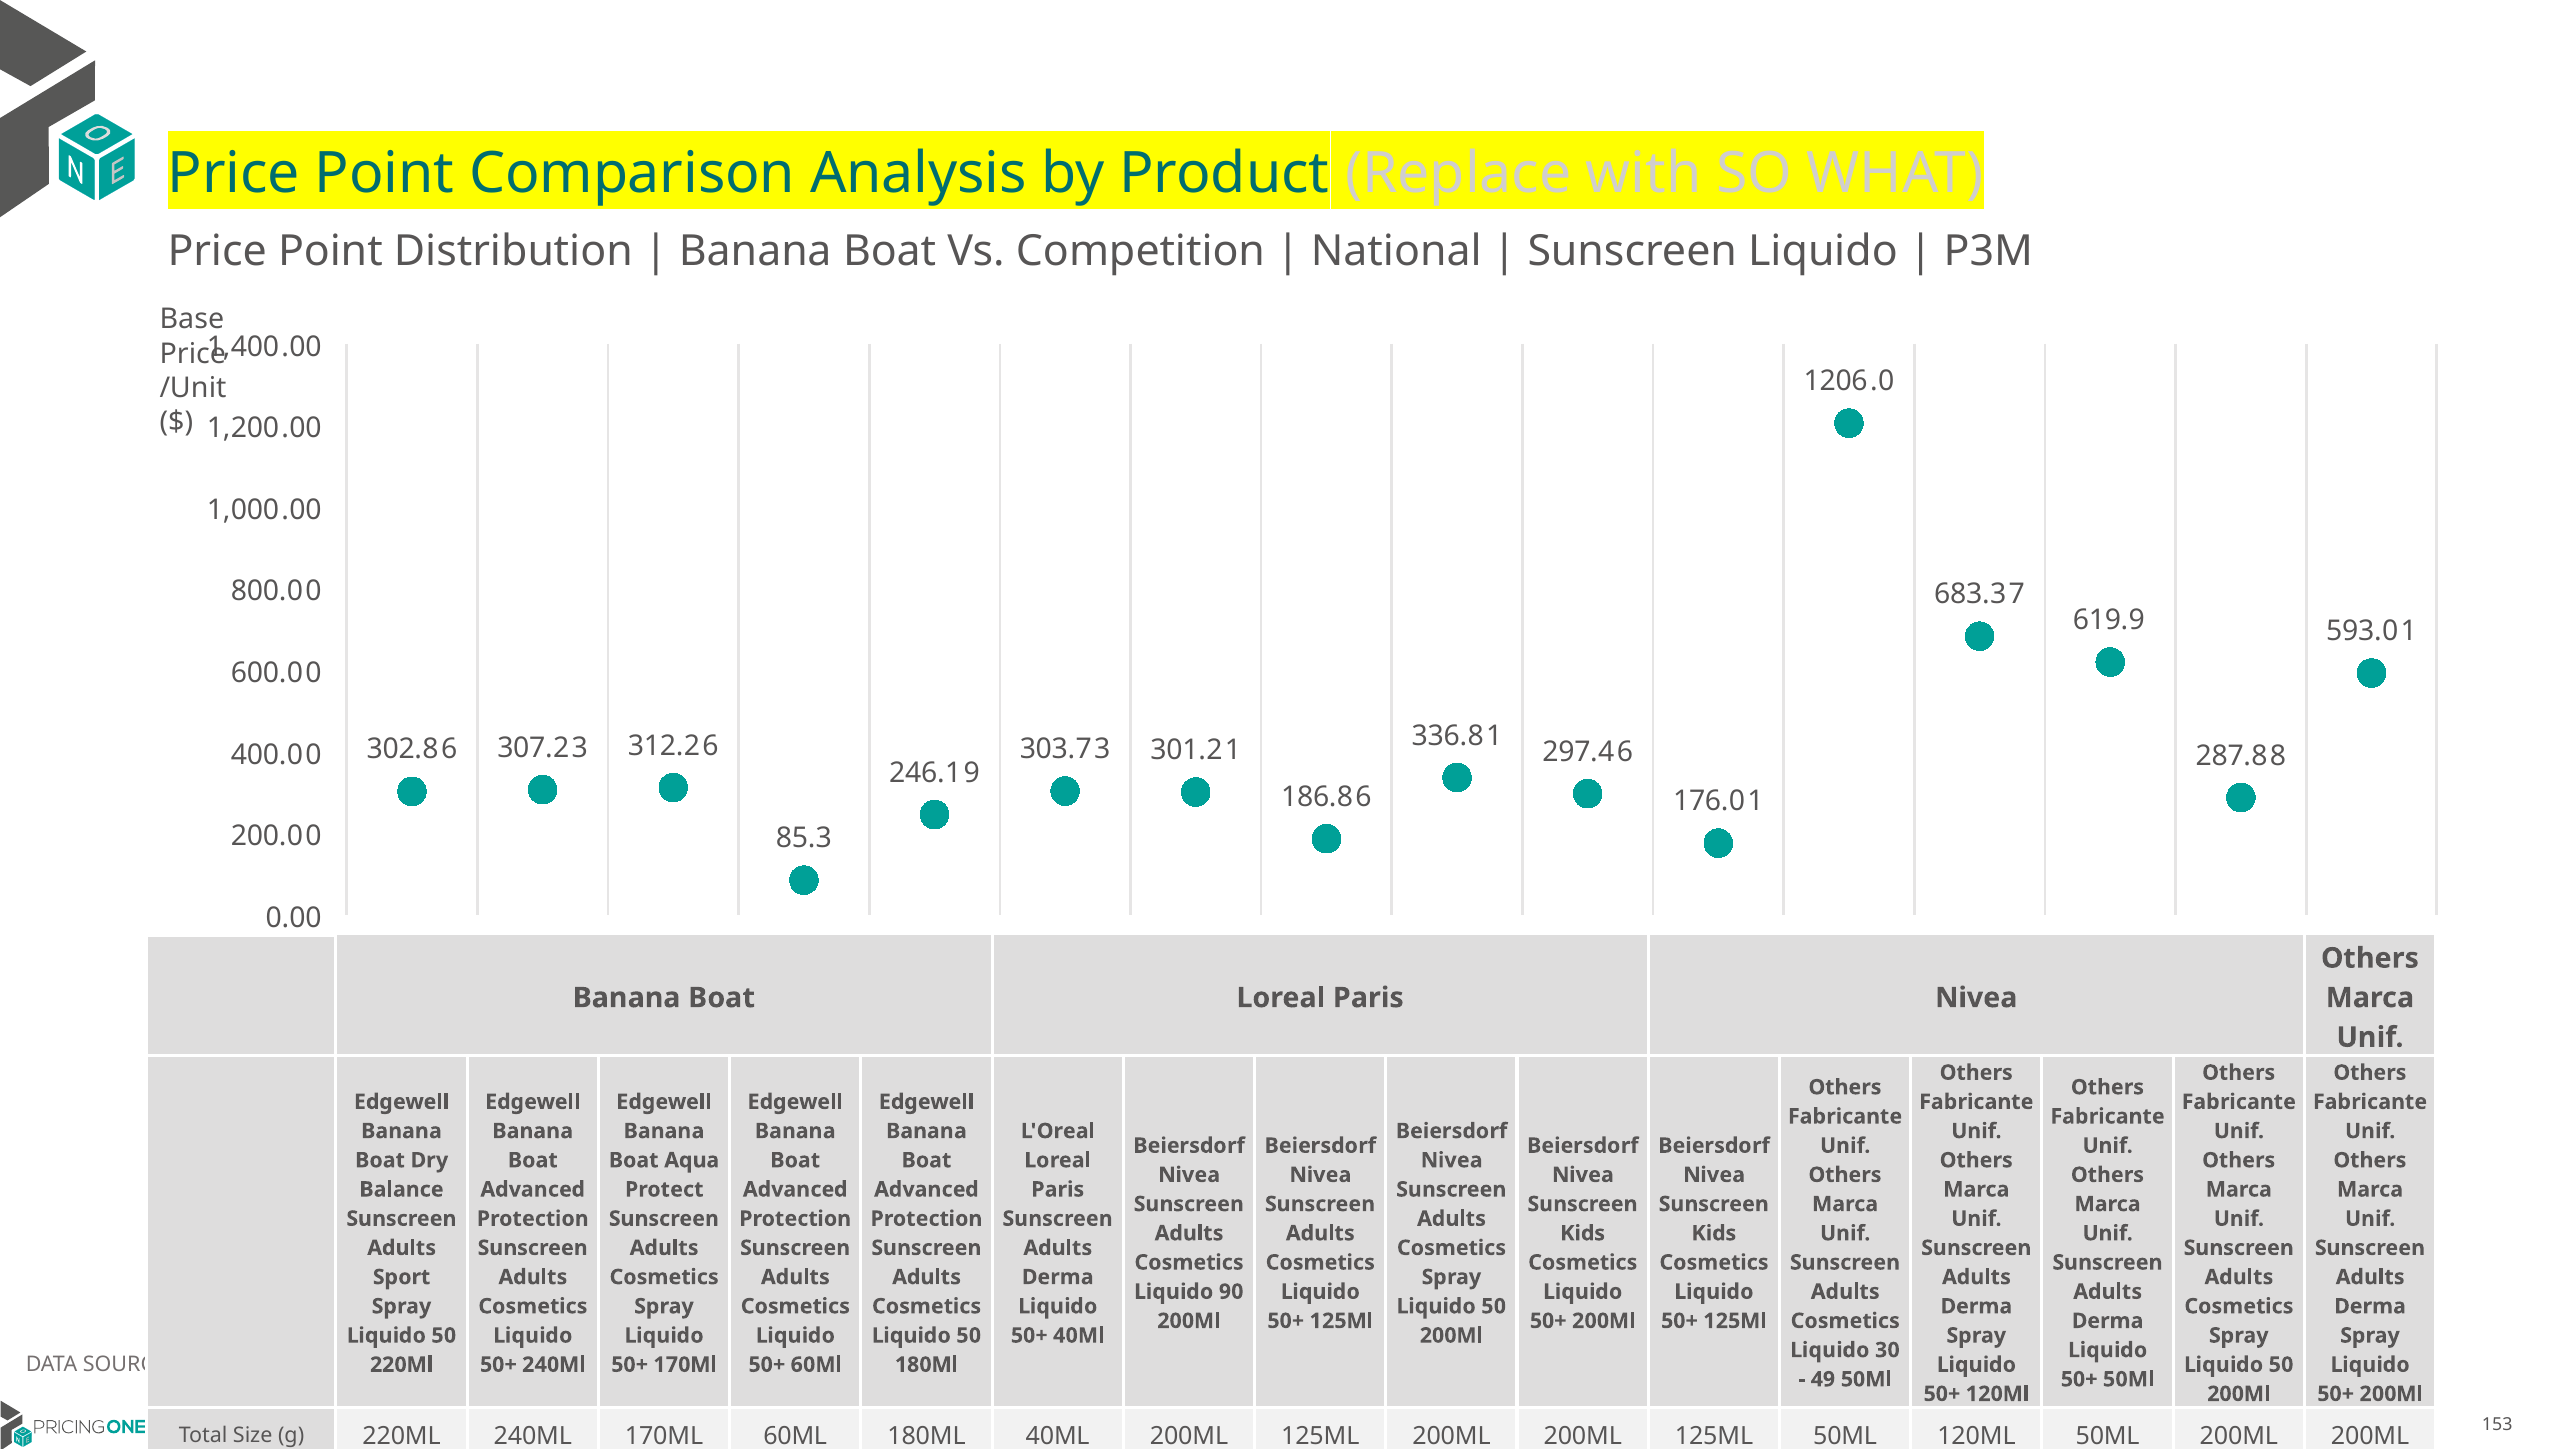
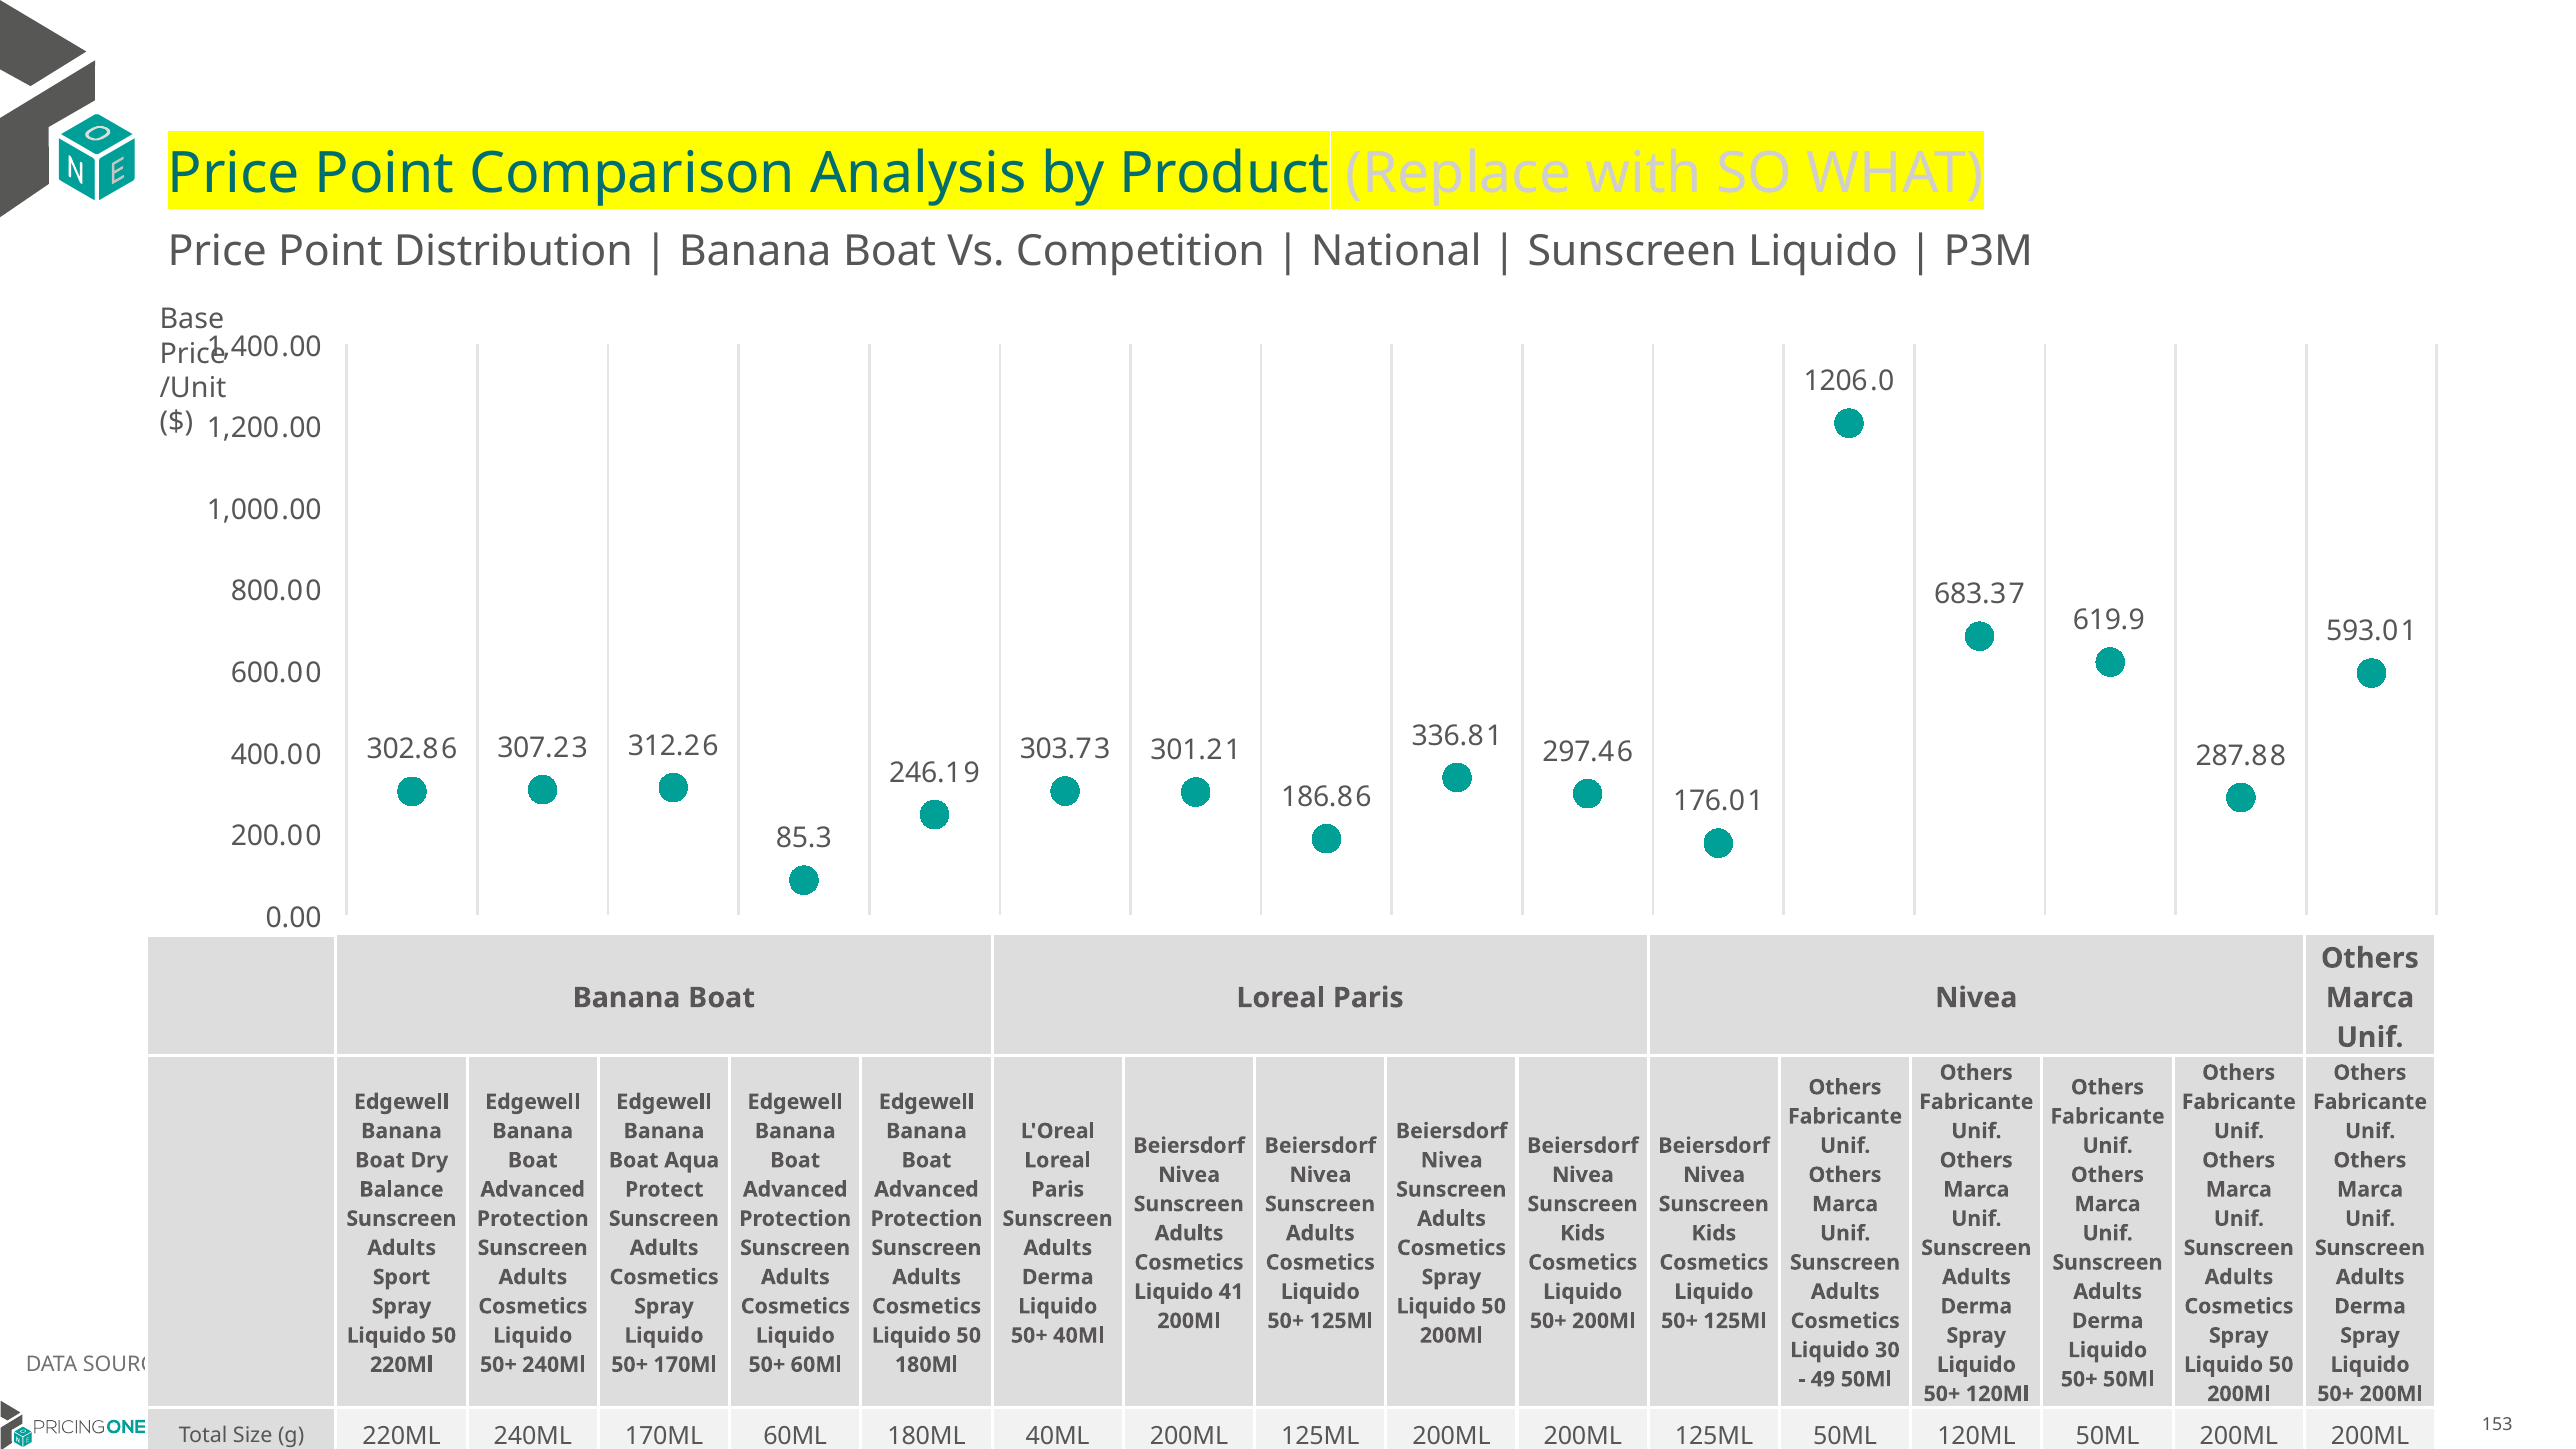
90: 90 -> 41 (1231, 1292)
